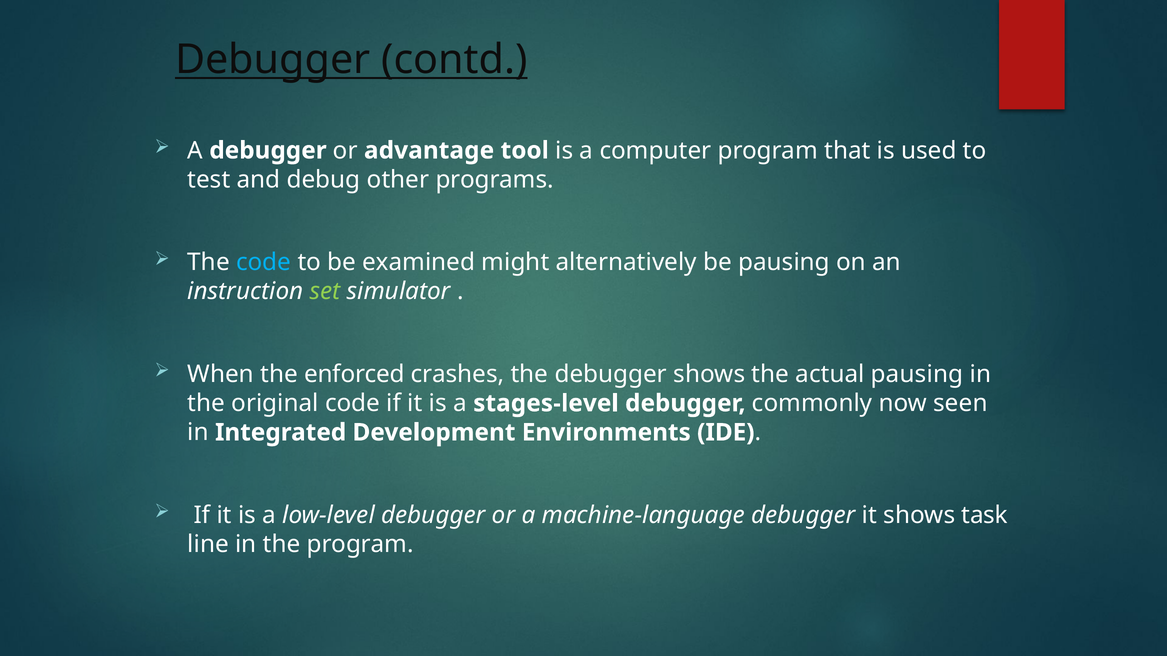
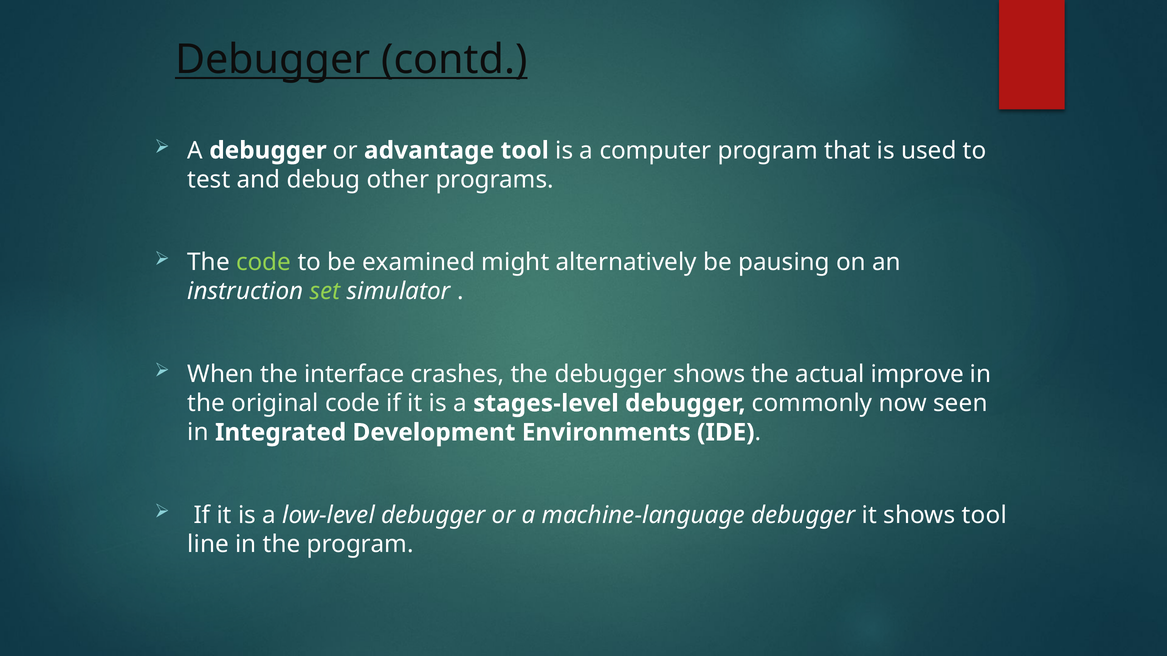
code colour: light blue -> light green (264, 262)
enforced: enforced -> interface (354, 374)
actual pausing: pausing -> improve (917, 374)
shows task: task -> tool (984, 515)
